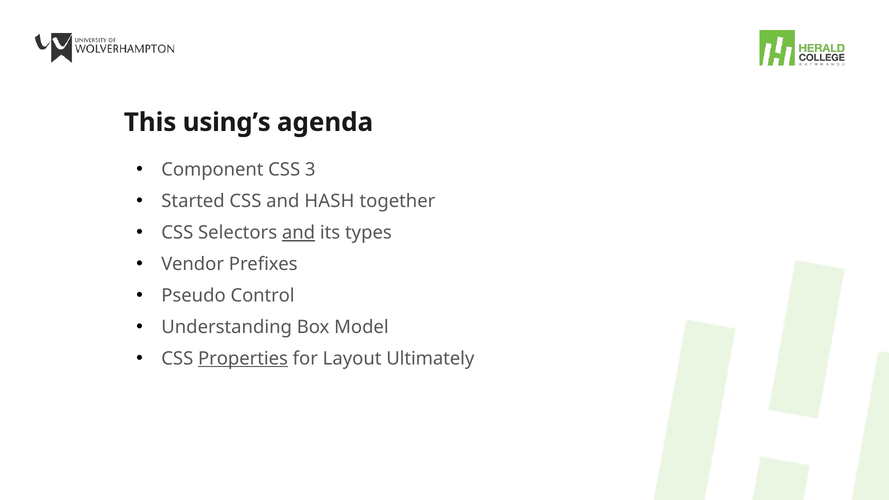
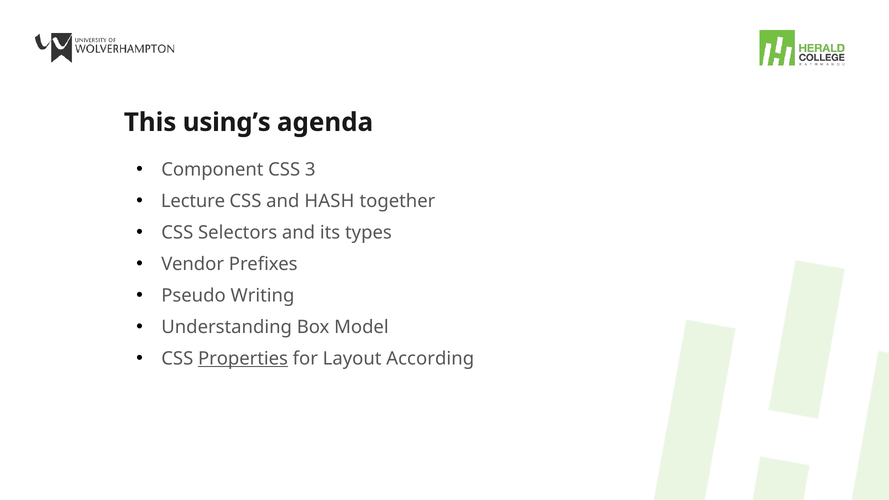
Started: Started -> Lecture (193, 201)
and underline: present -> none (299, 233)
Control: Control -> Writing (262, 296)
Ultimately: Ultimately -> According (430, 359)
